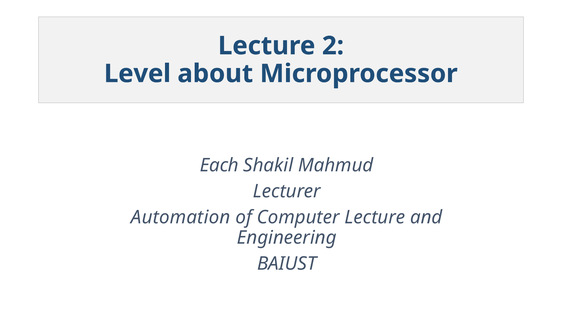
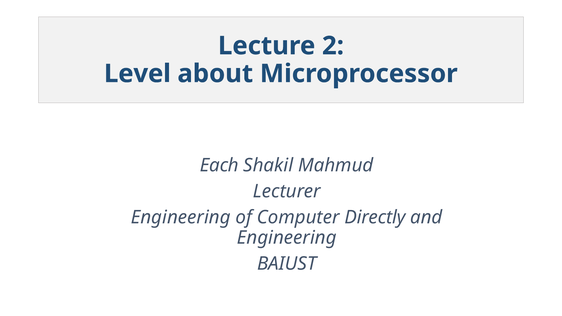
Automation: Automation -> Engineering (181, 218)
Computer Lecture: Lecture -> Directly (375, 218)
